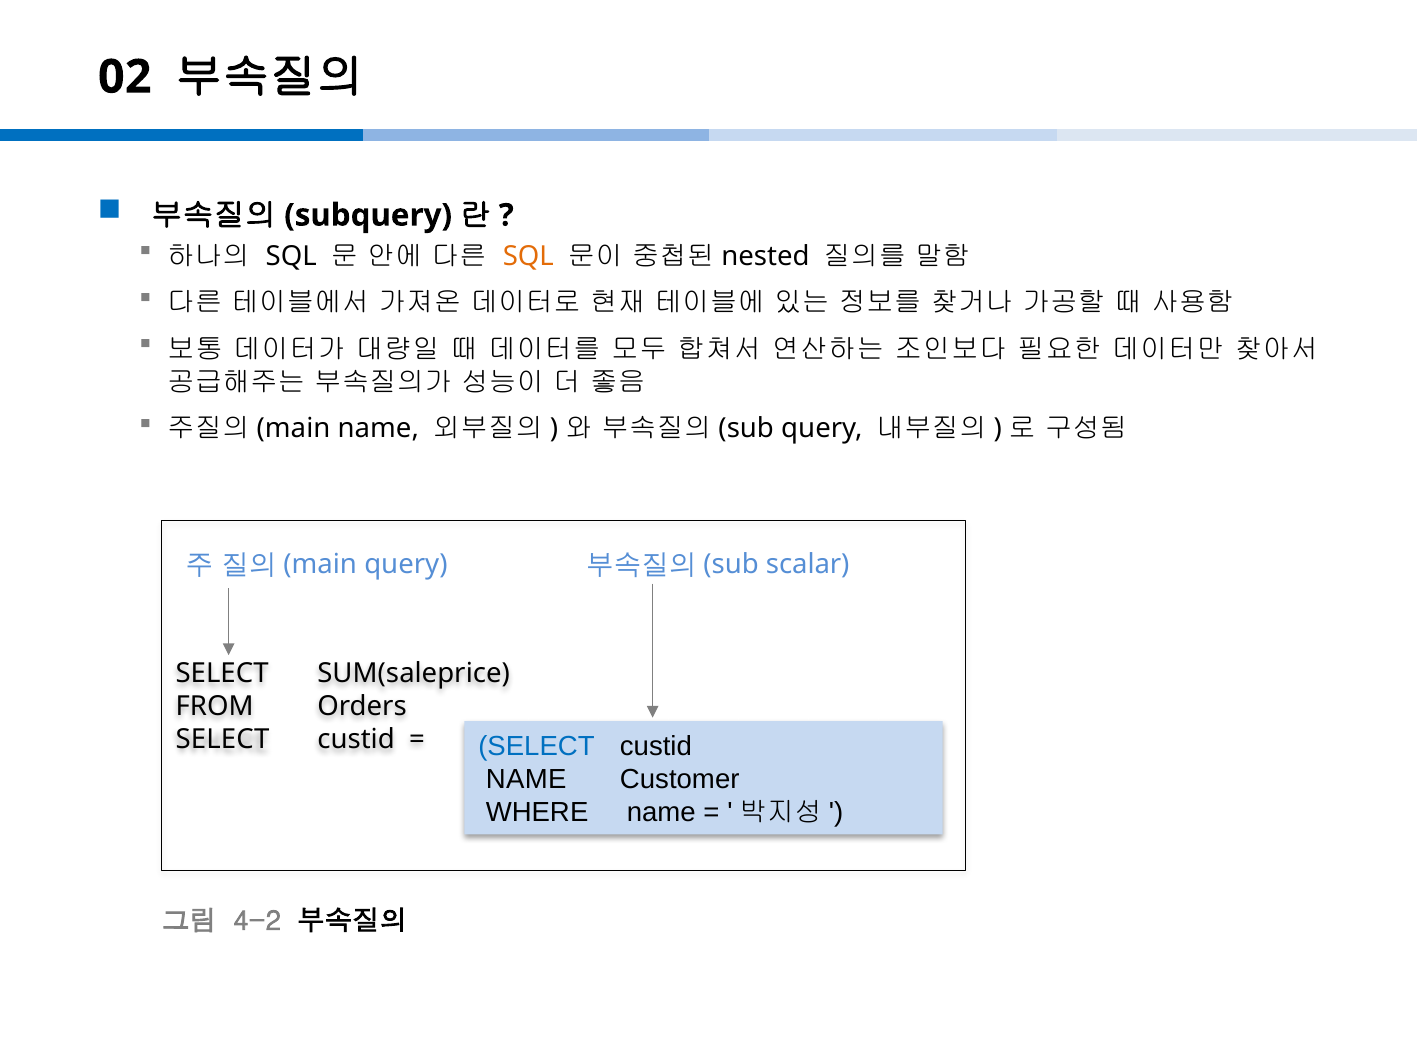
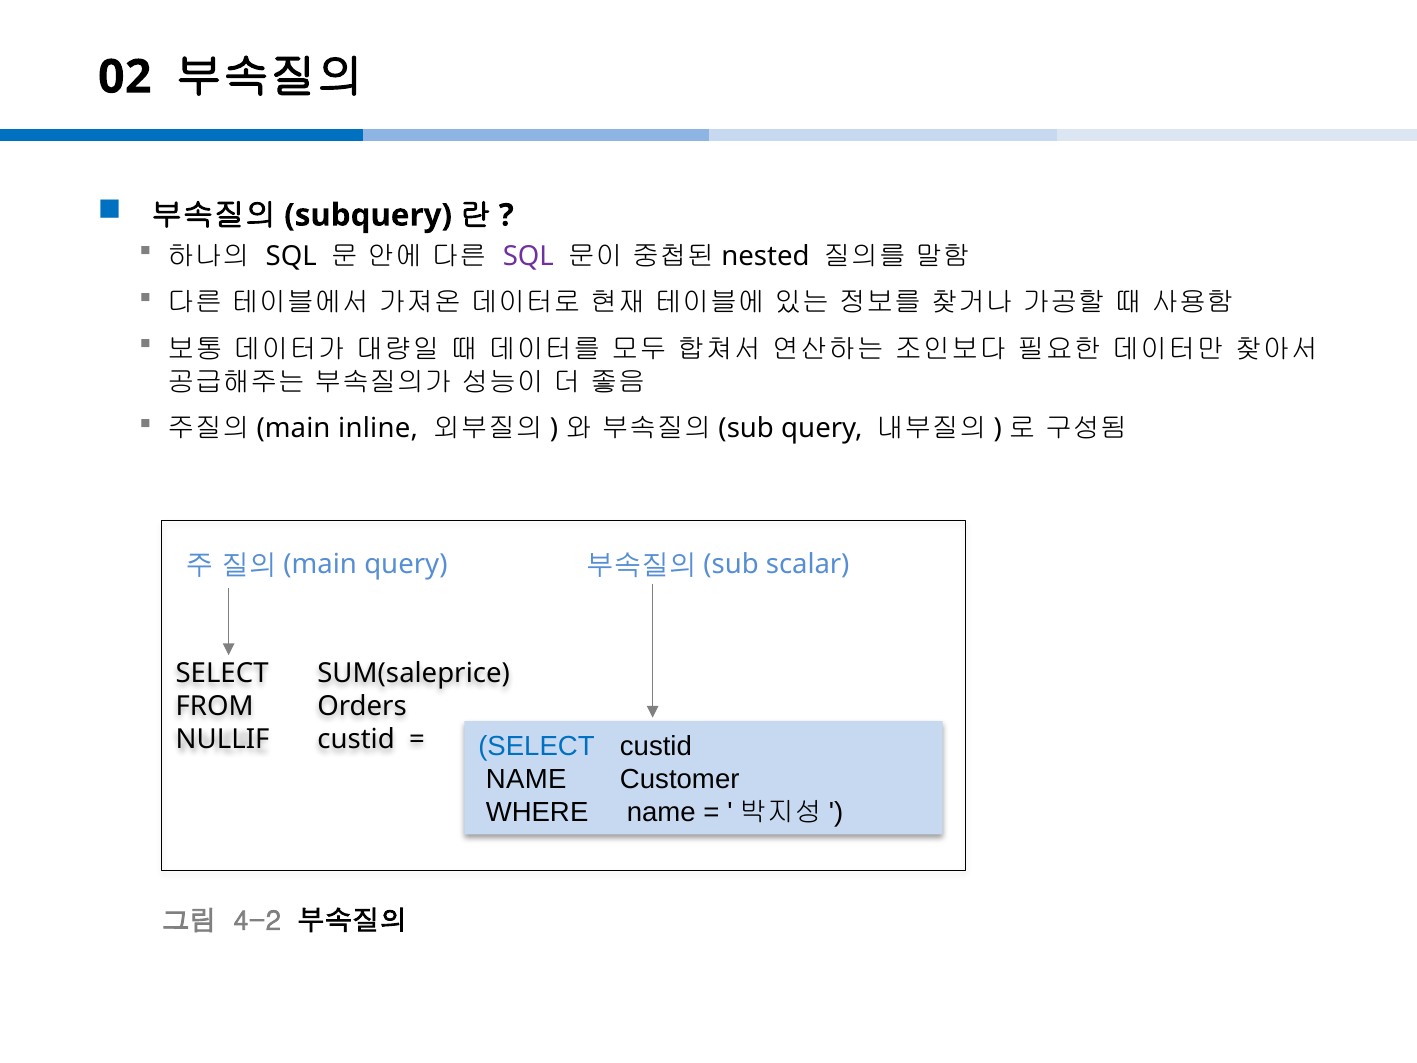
SQL colour: orange -> purple (528, 256)
name: name -> inline (378, 428)
SELECT: SELECT -> NULLIF (223, 739)
